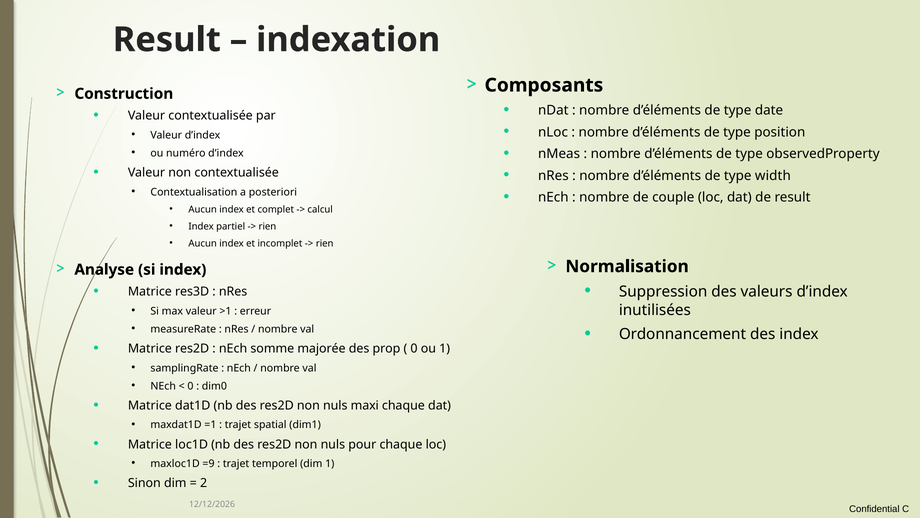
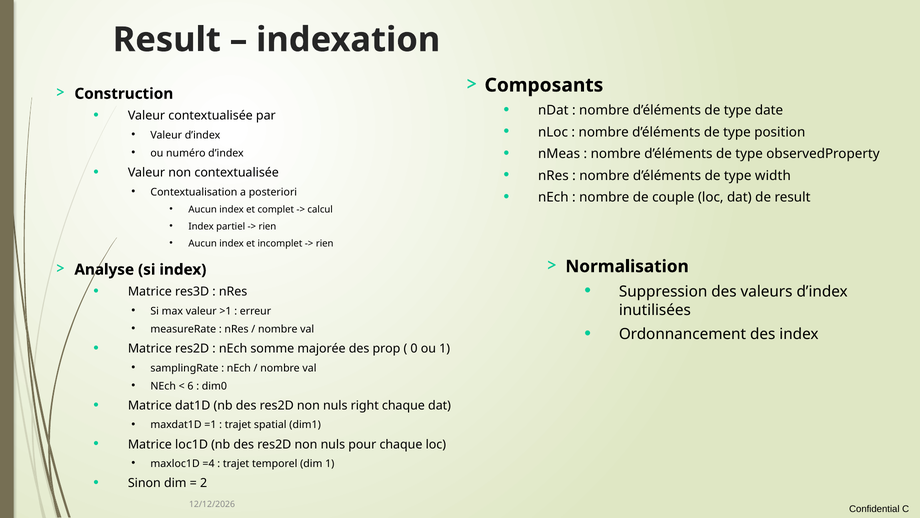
0: 0 -> 6 (190, 386)
maxi: maxi -> right (365, 405)
=9: =9 -> =4 (209, 463)
